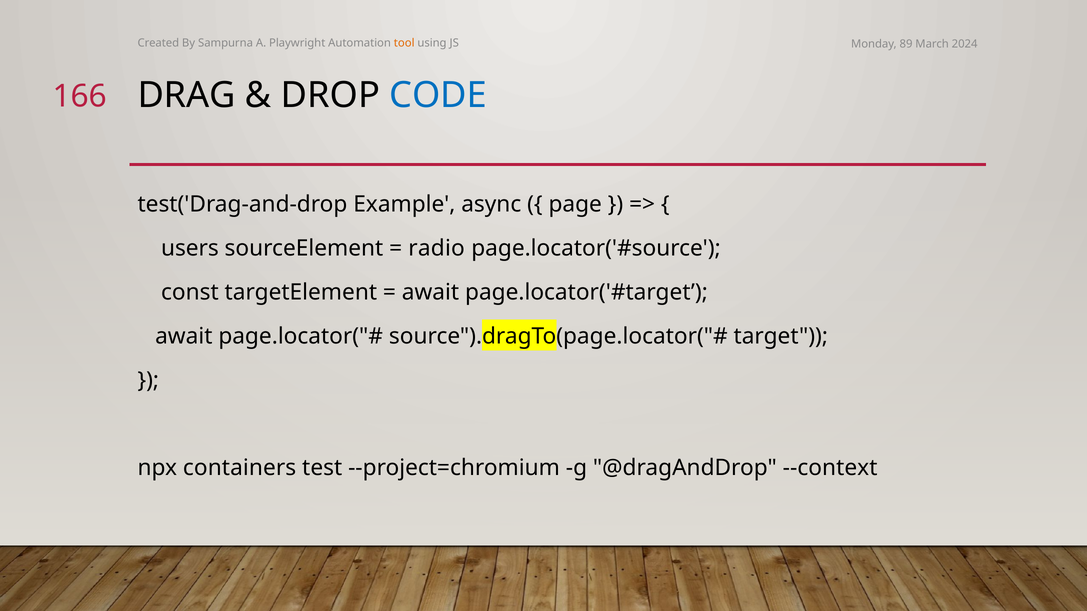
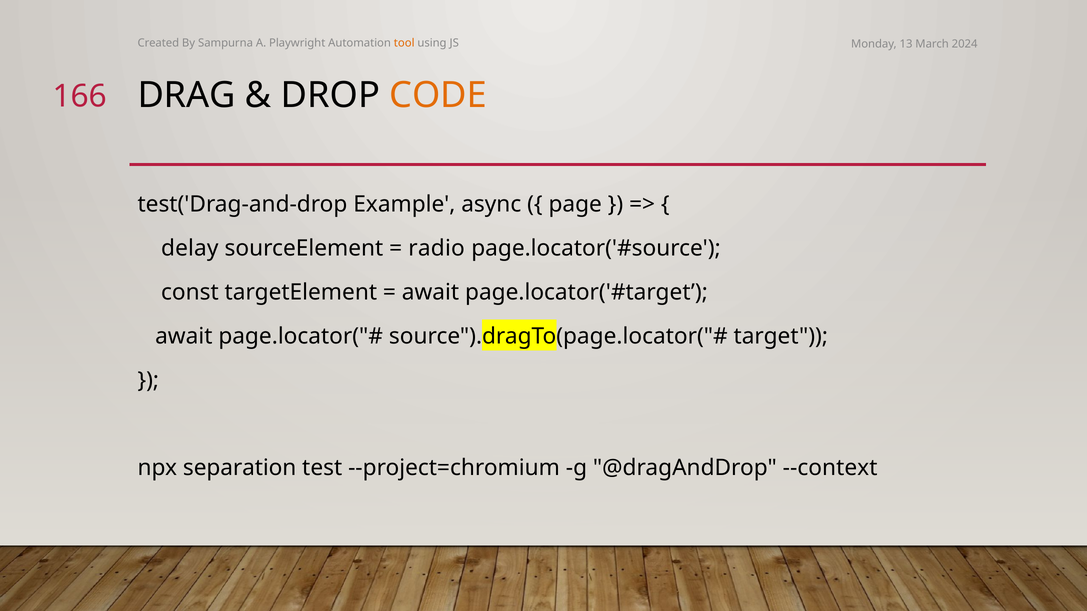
89: 89 -> 13 (906, 44)
CODE colour: blue -> orange (438, 95)
users: users -> delay (190, 248)
containers: containers -> separation (240, 468)
